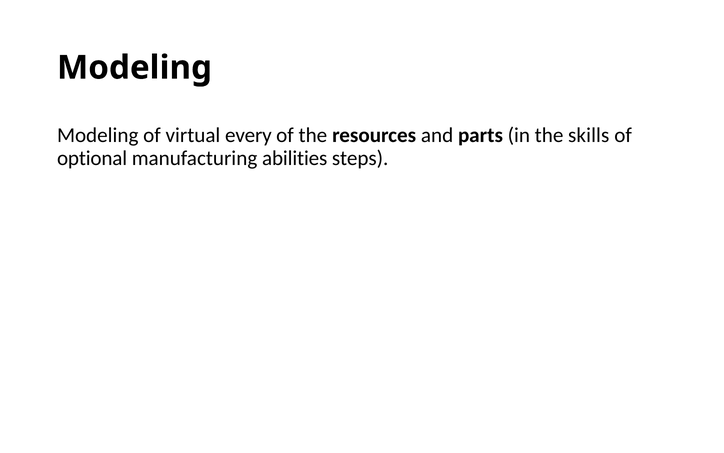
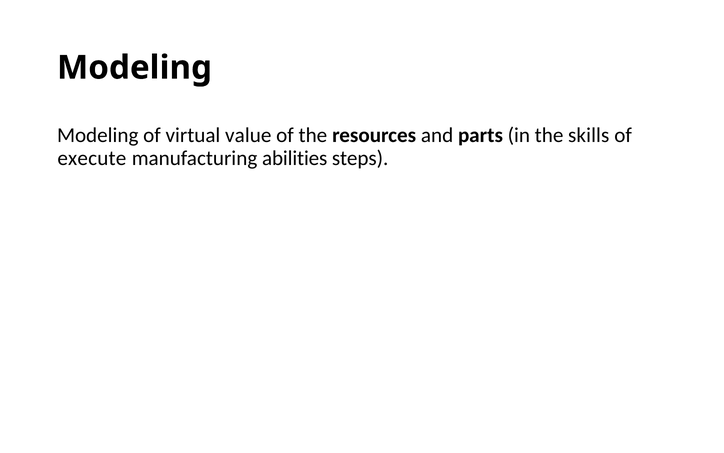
every: every -> value (248, 135)
optional: optional -> execute (92, 158)
